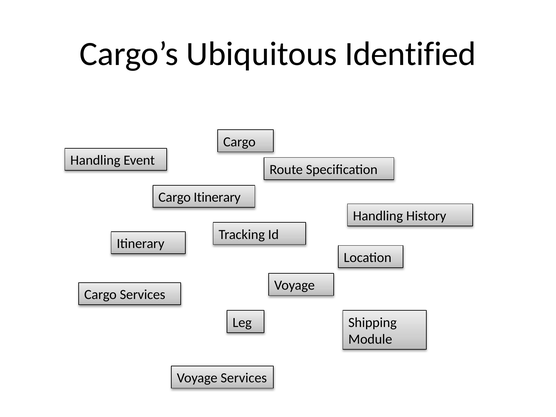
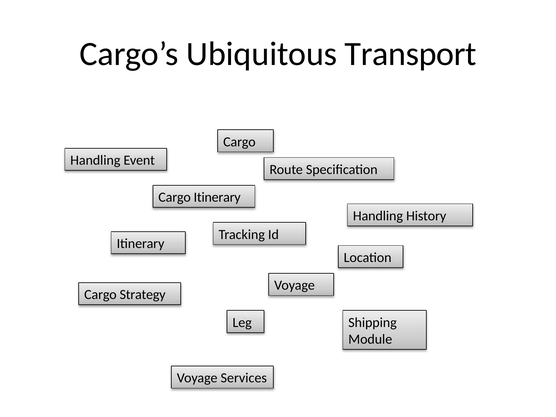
Identified: Identified -> Transport (411, 54)
Cargo Services: Services -> Strategy (143, 295)
